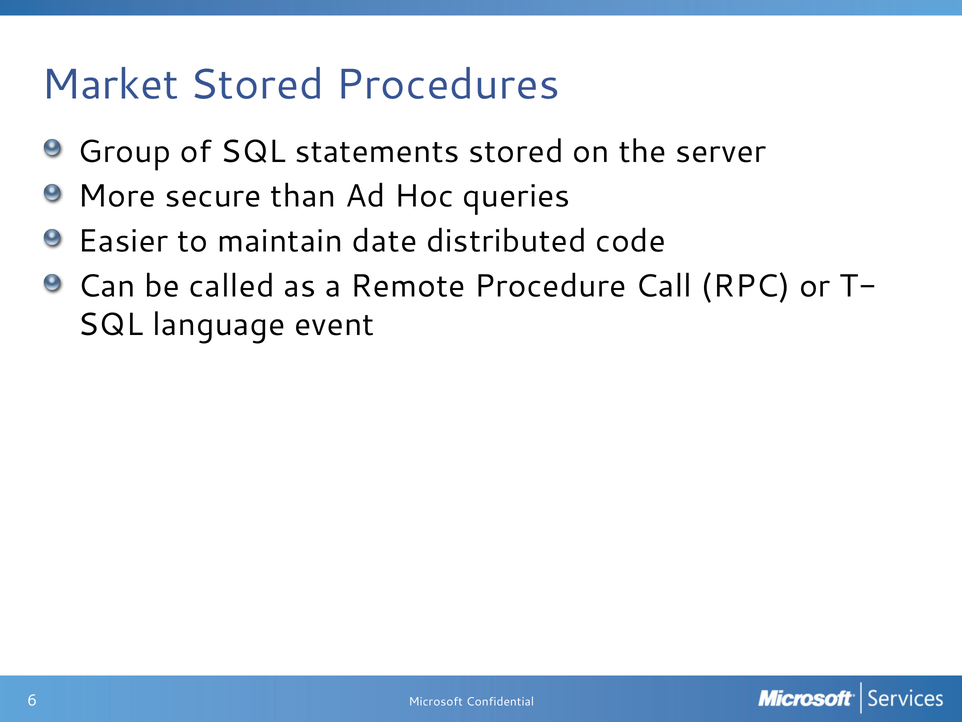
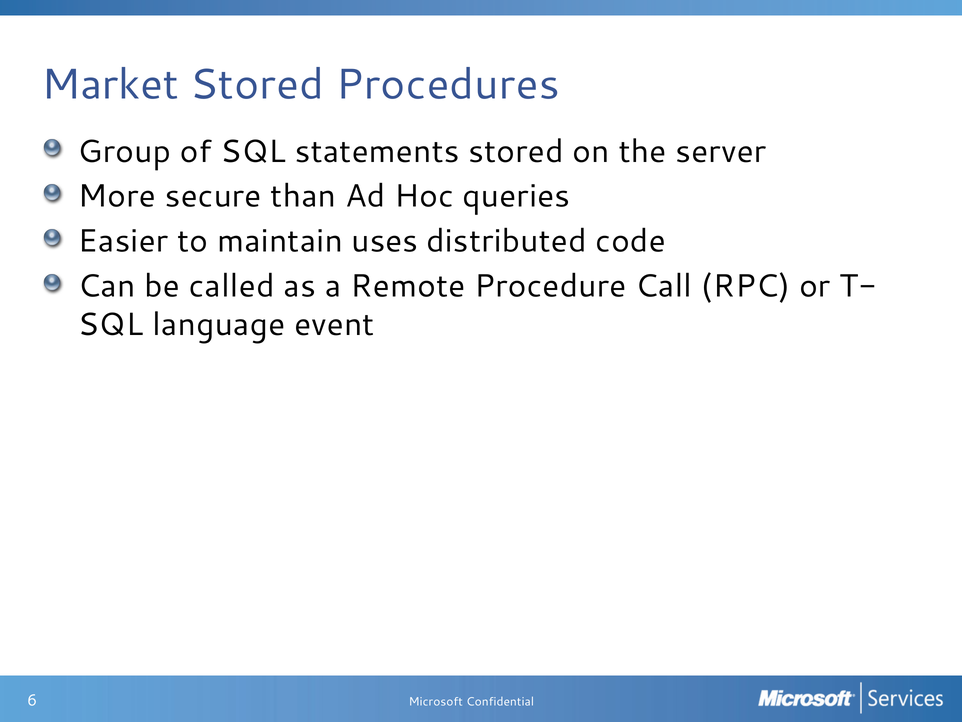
date: date -> uses (385, 241)
